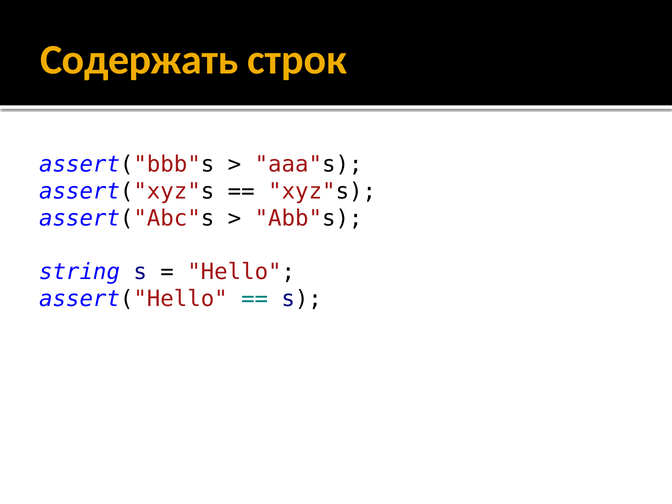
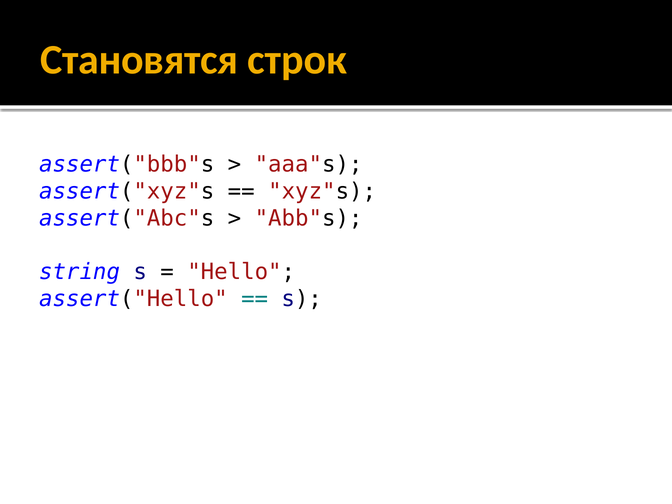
Содержать: Содержать -> Становятся (139, 60)
